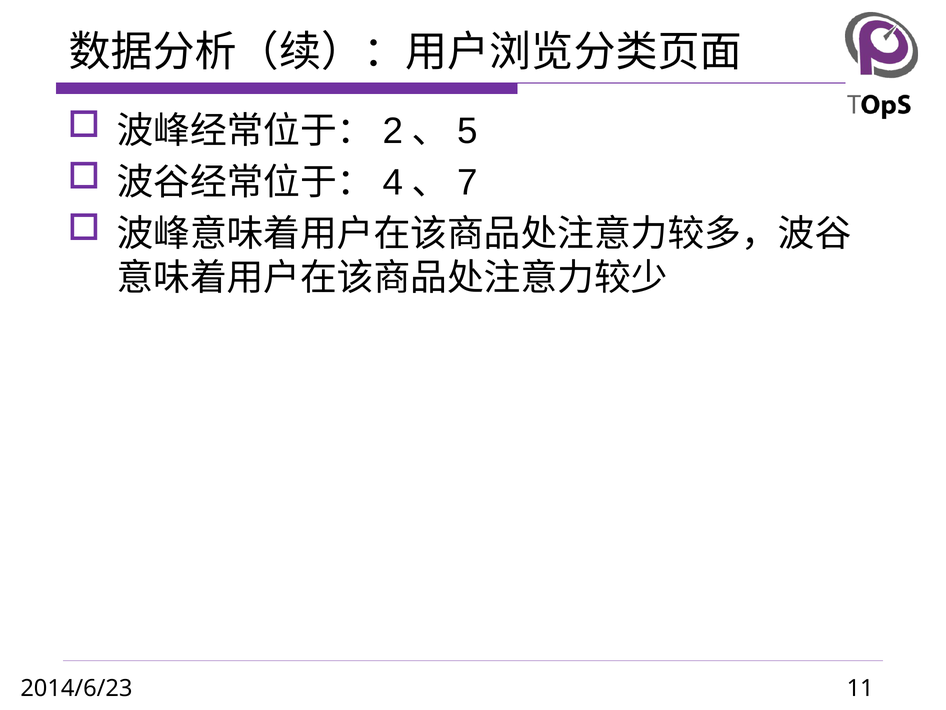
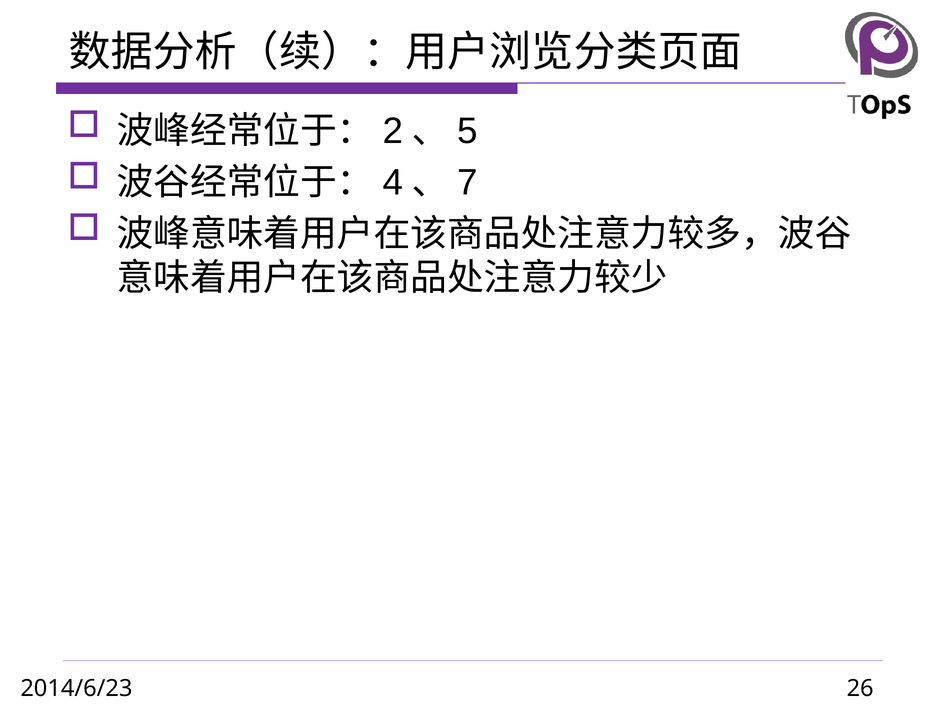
11: 11 -> 26 (860, 688)
